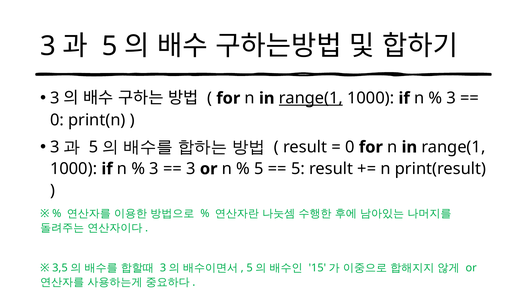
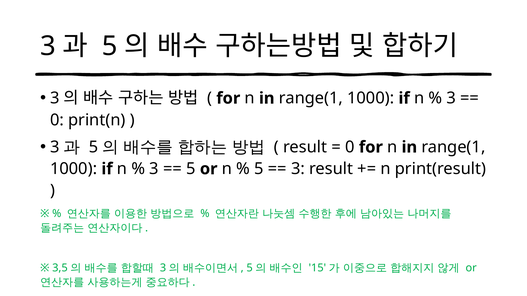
range(1 underline: present -> none (311, 98)
3: 3 -> 5 (191, 169)
5: 5 -> 3 (298, 169)
